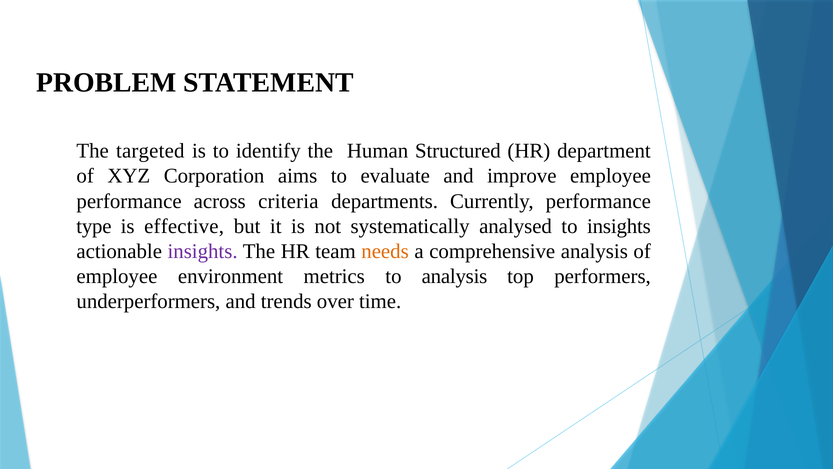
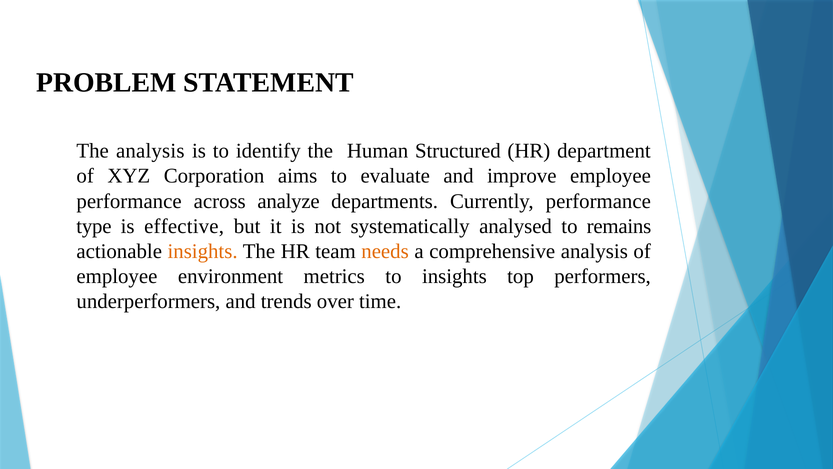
The targeted: targeted -> analysis (150, 151)
criteria: criteria -> analyze (289, 201)
to insights: insights -> remains (619, 226)
insights colour: purple -> orange (203, 251)
to analysis: analysis -> insights (454, 276)
